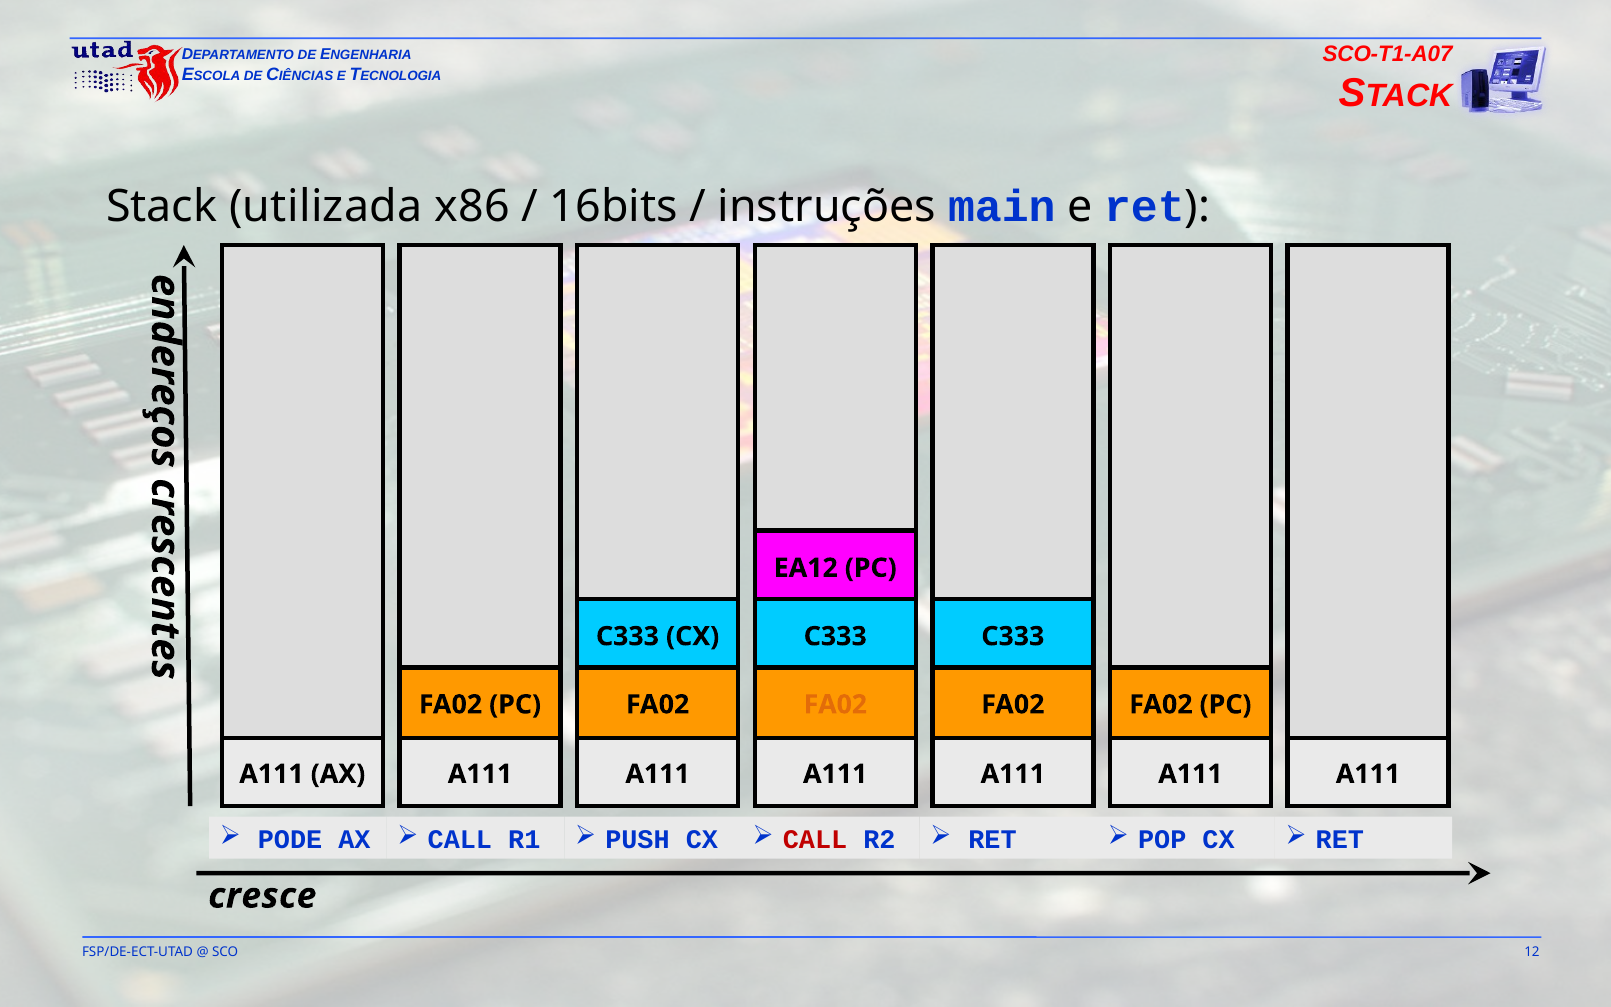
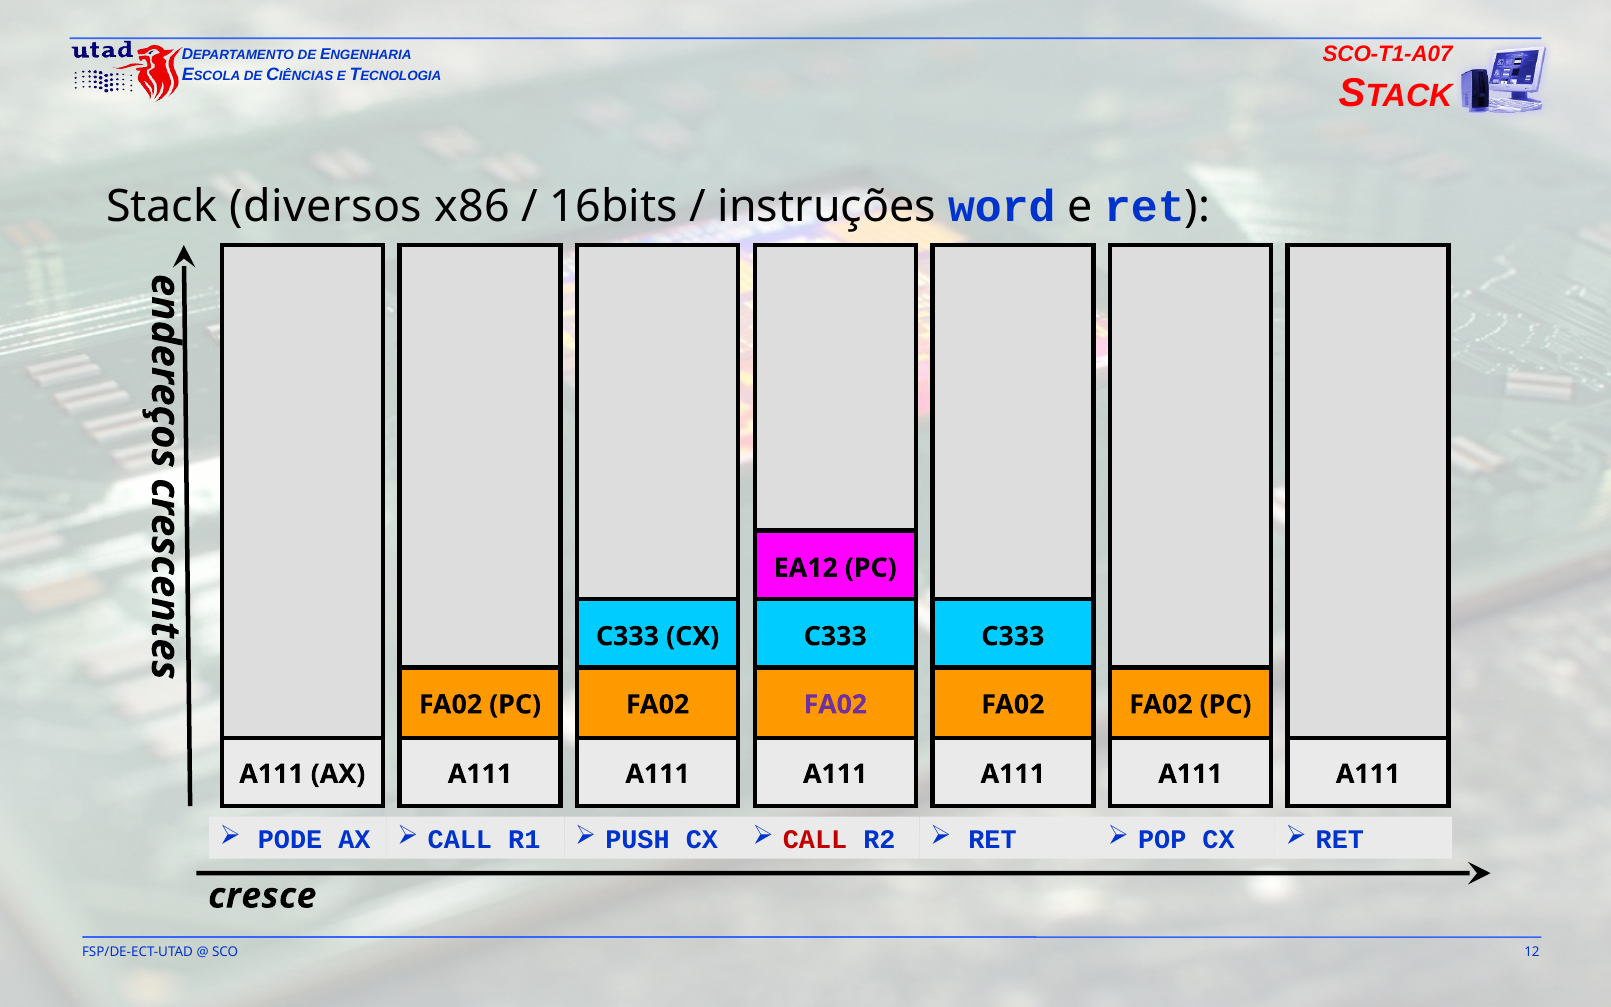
utilizada: utilizada -> diversos (326, 207)
main: main -> word (1002, 207)
FA02 colour: orange -> purple (835, 704)
